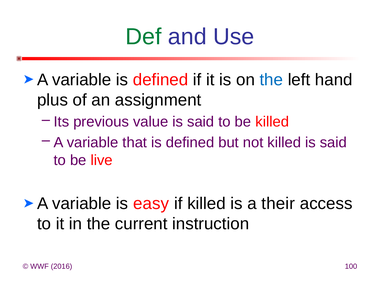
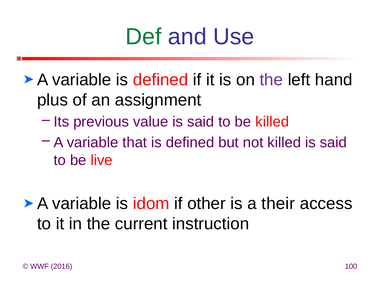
the colour: blue -> purple (271, 80)
easy: easy -> idom (151, 204)
if killed: killed -> other (206, 204)
